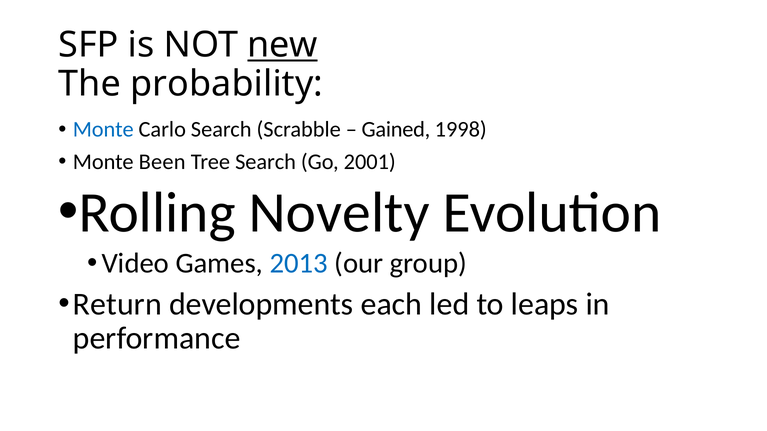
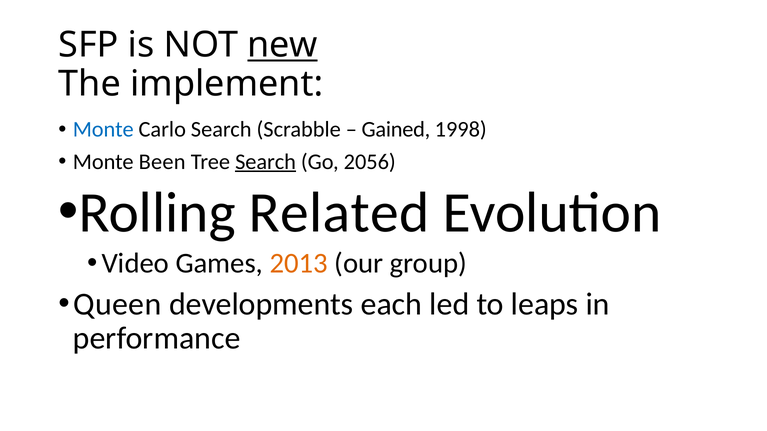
probability: probability -> implement (227, 84)
Search underline: none -> present (266, 162)
2001: 2001 -> 2056 (370, 162)
Novelty: Novelty -> Related (339, 213)
2013 colour: blue -> orange (299, 264)
Return: Return -> Queen (117, 304)
